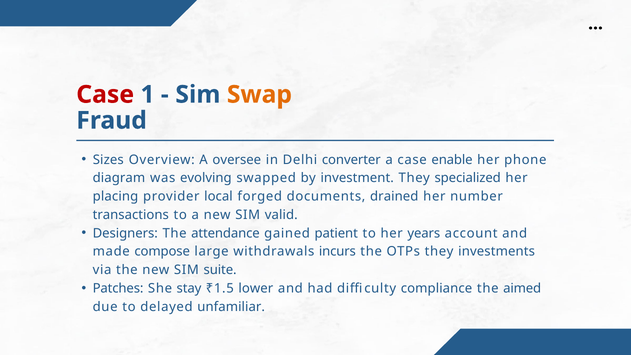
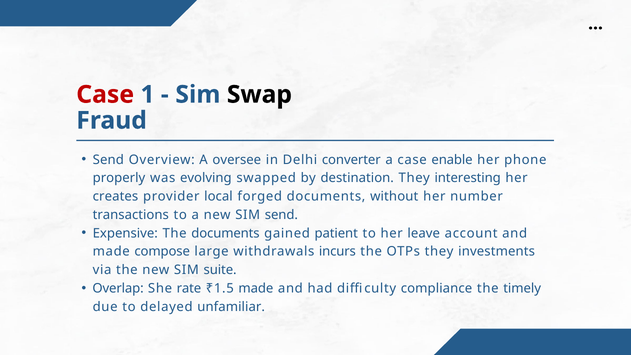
Swap colour: orange -> black (259, 95)
Sizes: Sizes -> Send (108, 160)
diagram: diagram -> properly (119, 178)
investment: investment -> destination (357, 178)
specialized: specialized -> interesting (468, 178)
placing: placing -> creates (115, 196)
drained: drained -> without (394, 196)
SIM valid: valid -> send (281, 215)
Designers: Designers -> Expensive (125, 233)
The attendance: attendance -> documents (225, 233)
years: years -> leave (424, 233)
Patches: Patches -> Overlap (118, 288)
stay: stay -> rate (189, 288)
₹1.5 lower: lower -> made (256, 288)
aimed: aimed -> timely (522, 288)
